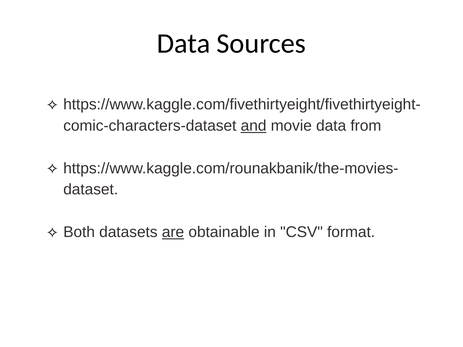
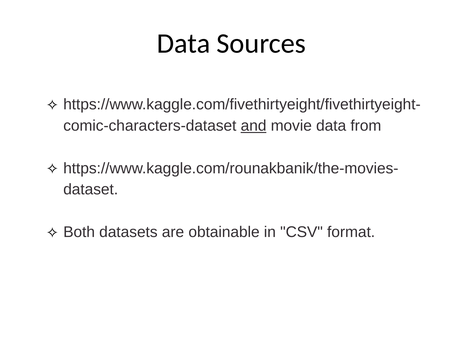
are underline: present -> none (173, 232)
